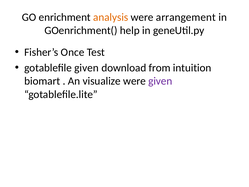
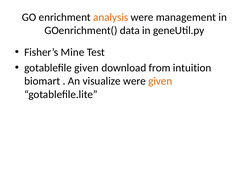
arrangement: arrangement -> management (186, 17)
help: help -> data (130, 30)
Once: Once -> Mine (73, 52)
given colour: purple -> orange (160, 81)
